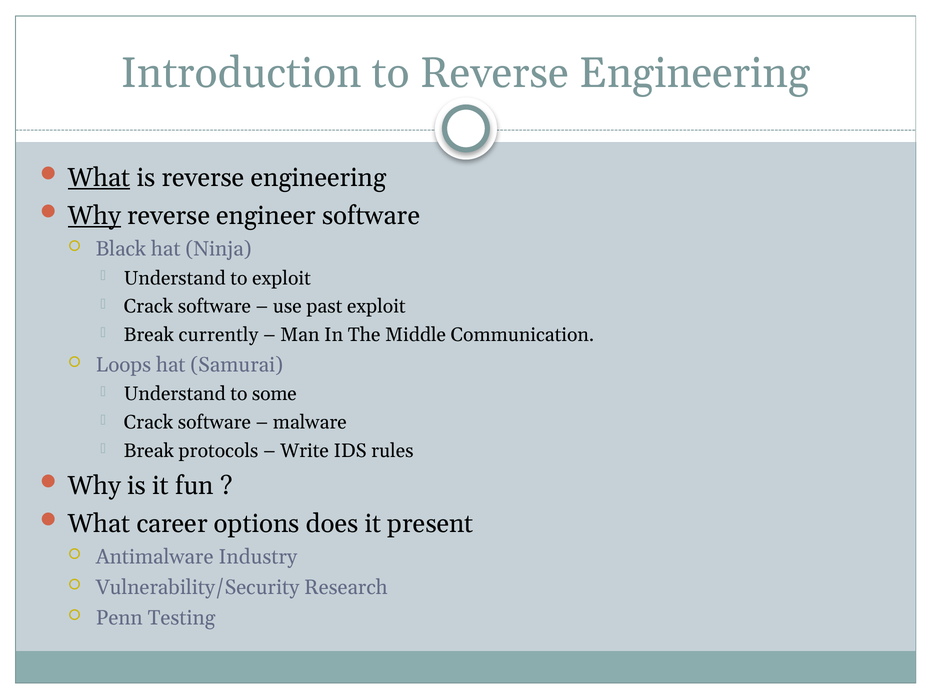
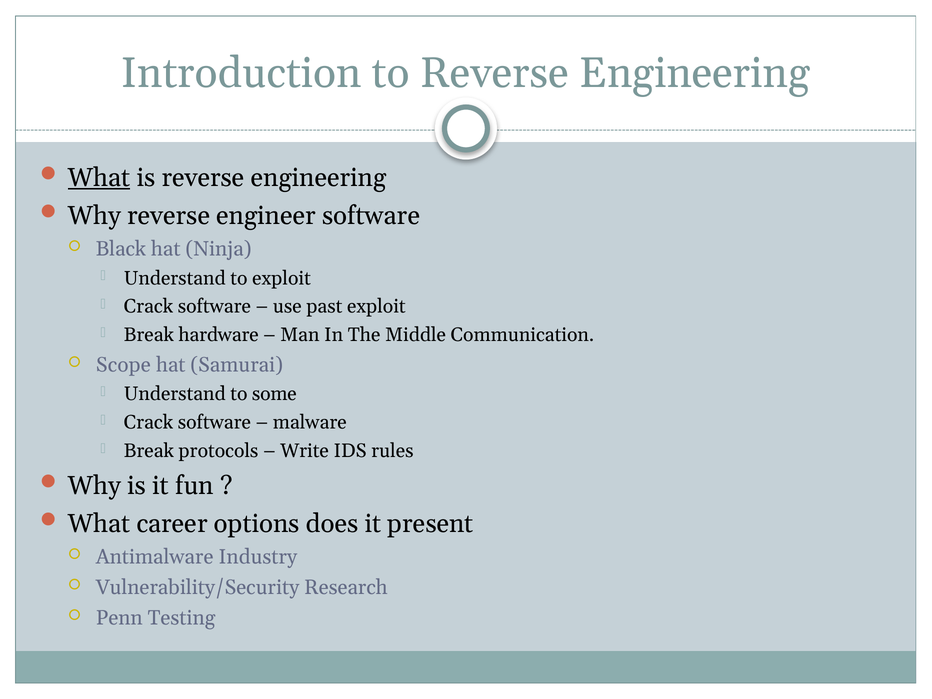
Why underline: present -> none (94, 216)
currently: currently -> hardware (219, 335)
Loops: Loops -> Scope (123, 365)
